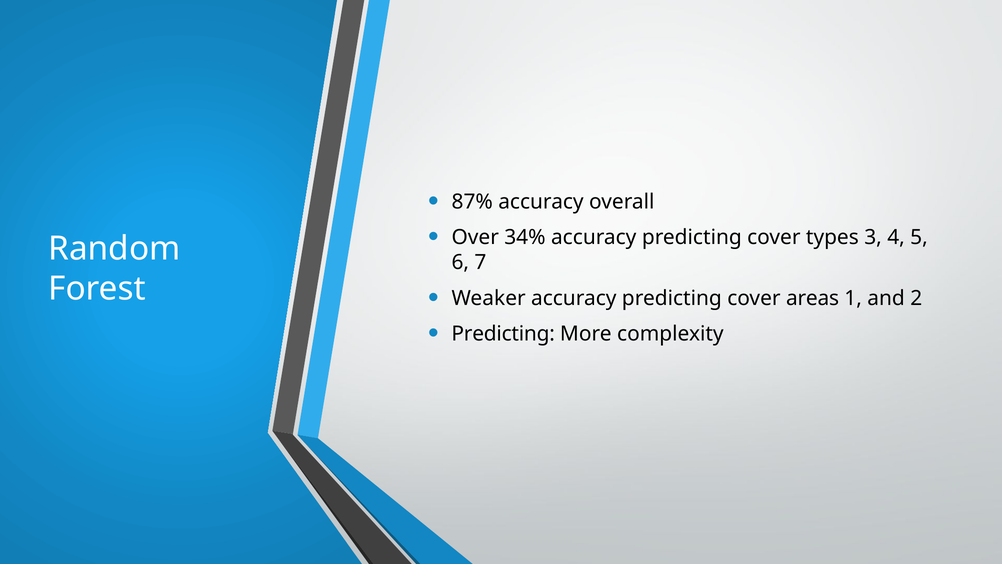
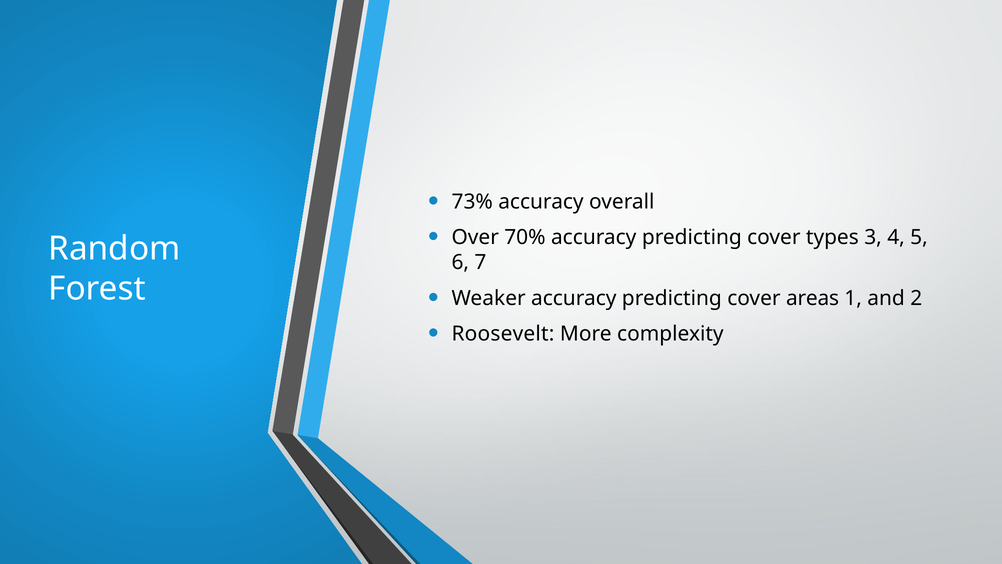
87%: 87% -> 73% (472, 202)
34%: 34% -> 70% (525, 237)
Predicting: Predicting -> Roosevelt (503, 333)
